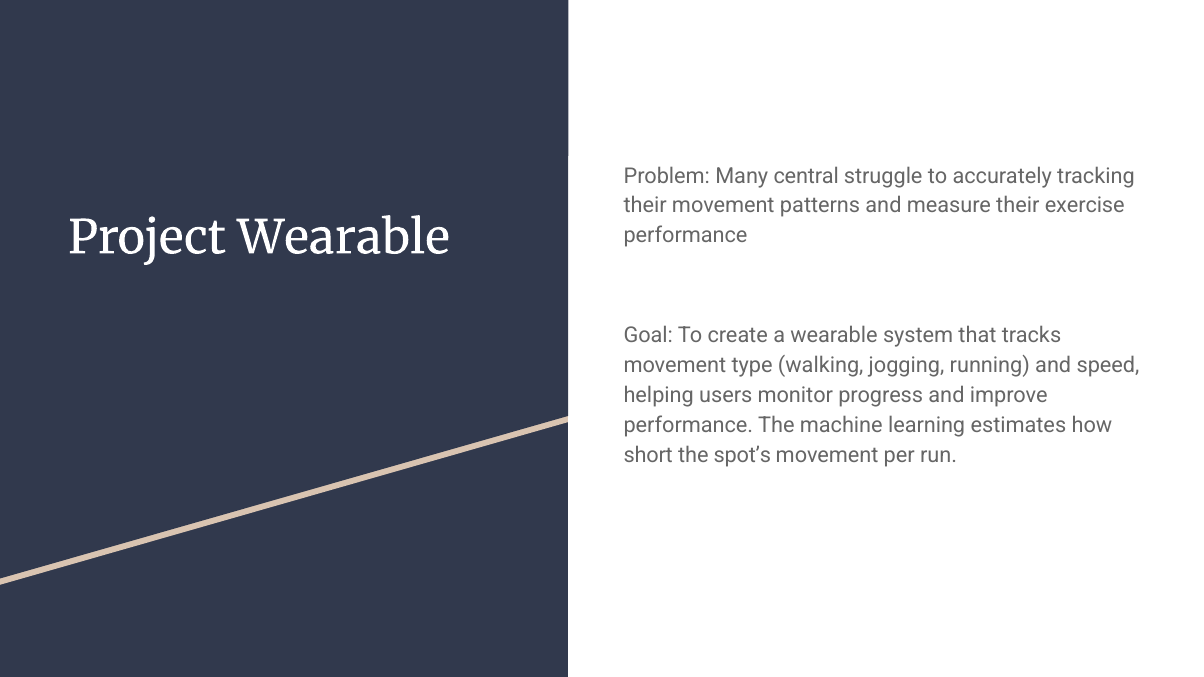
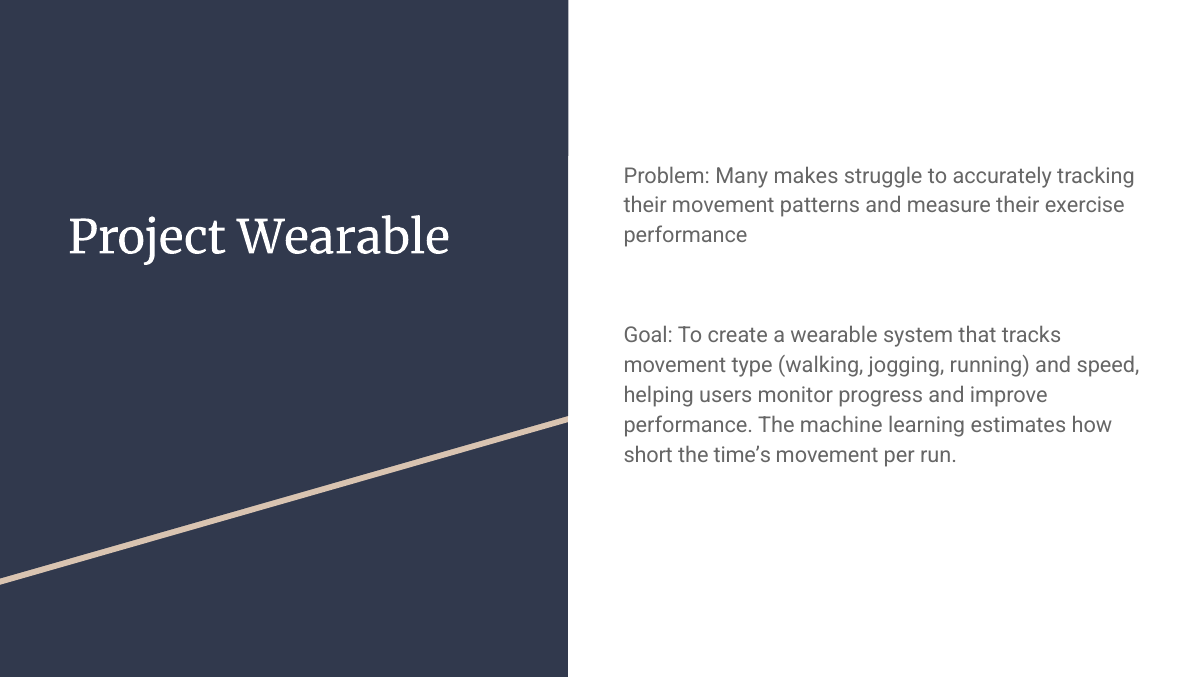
central: central -> makes (806, 176)
spot’s: spot’s -> time’s (742, 455)
